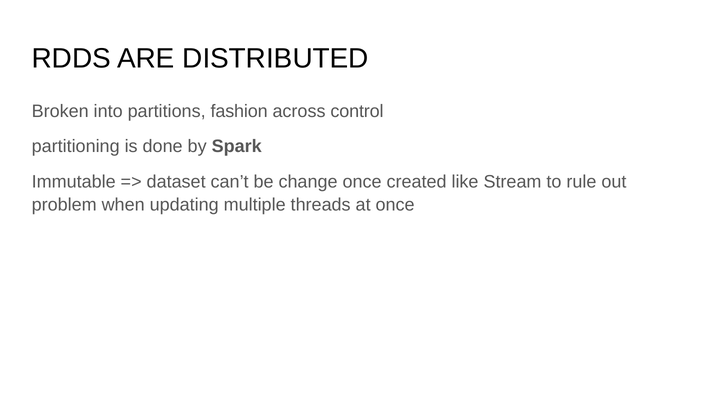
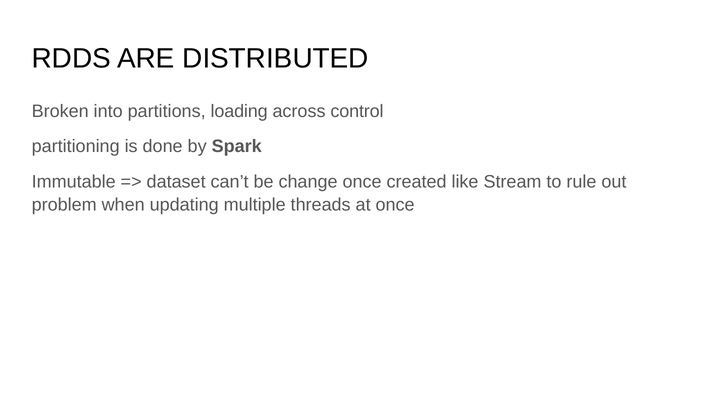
fashion: fashion -> loading (239, 111)
